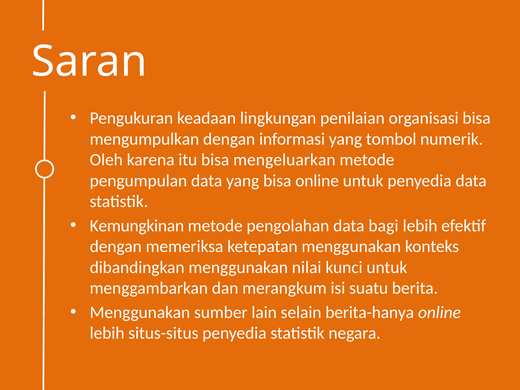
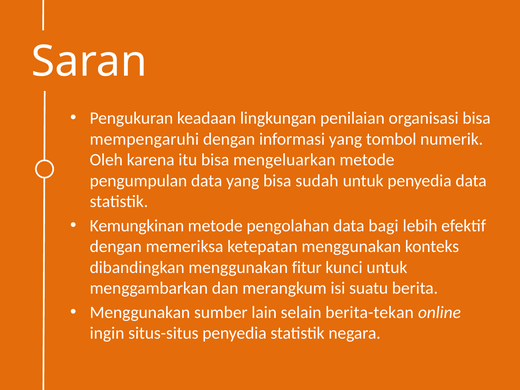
mengumpulkan: mengumpulkan -> mempengaruhi (144, 139)
bisa online: online -> sudah (317, 181)
nilai: nilai -> fitur (307, 267)
berita-hanya: berita-hanya -> berita-tekan (370, 312)
lebih: lebih -> ingin (107, 333)
